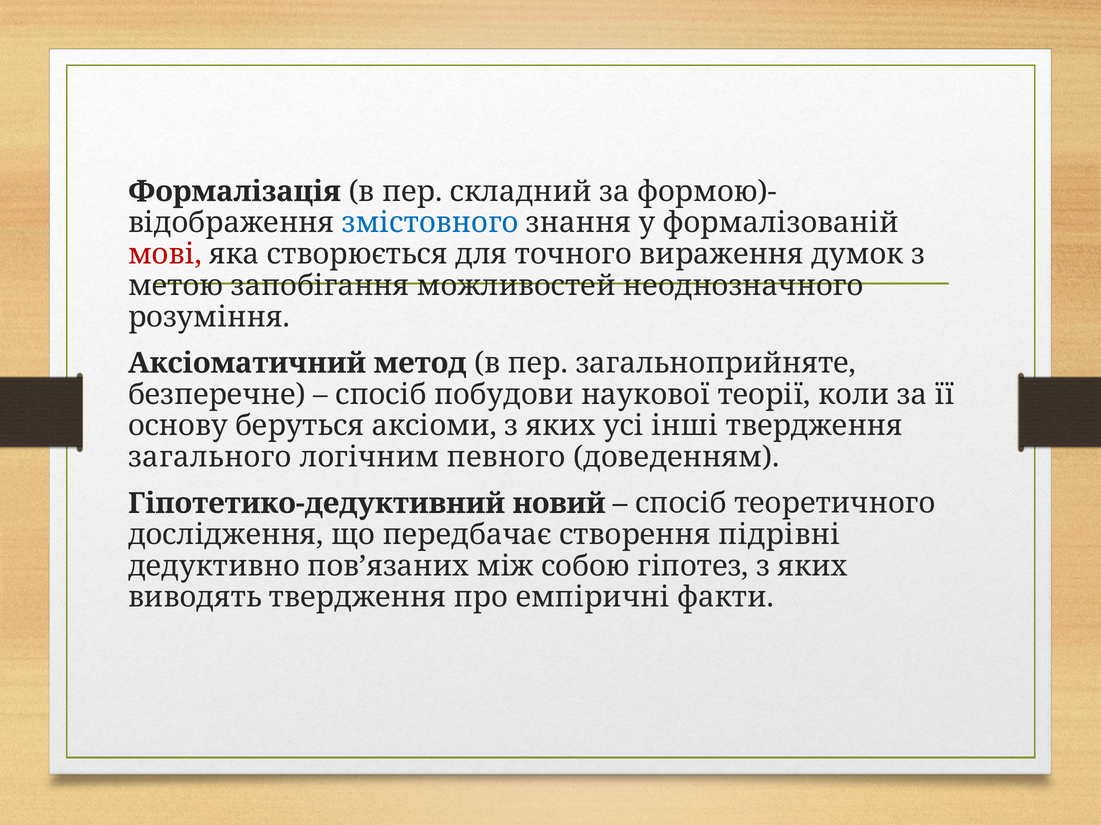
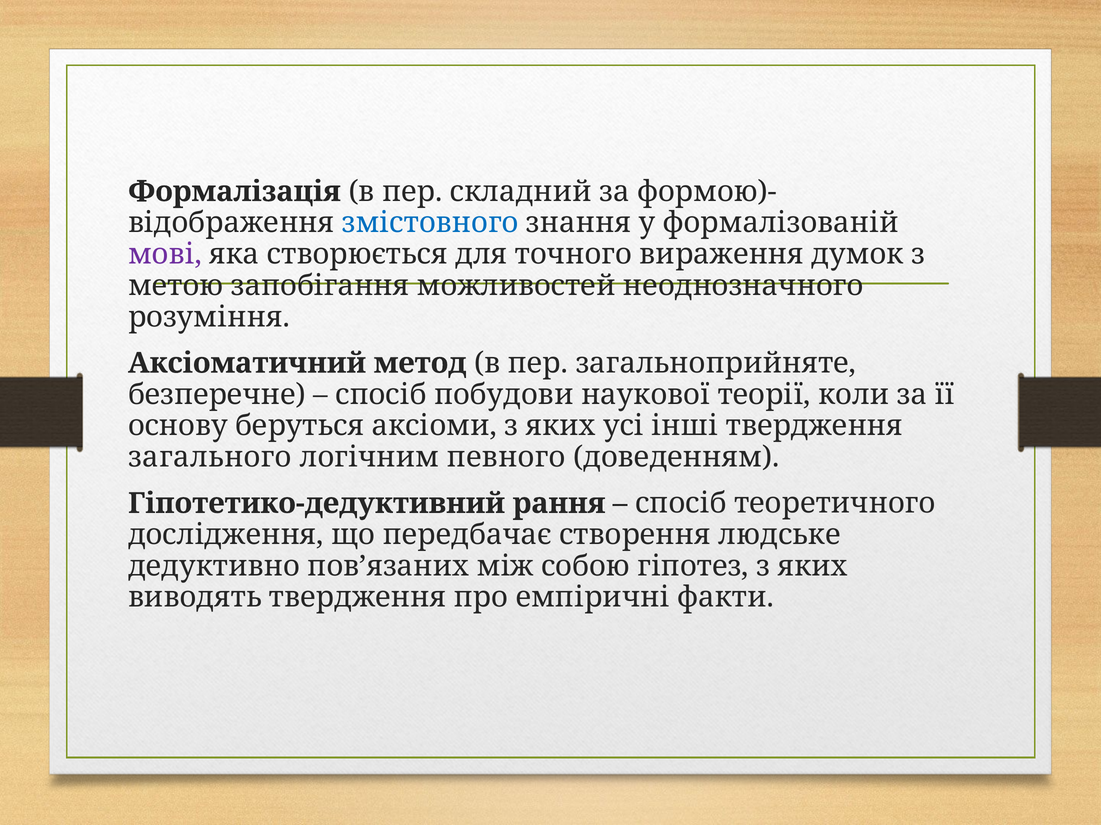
мові colour: red -> purple (165, 254)
новий: новий -> рання (559, 504)
підрівні: підрівні -> людське (779, 535)
